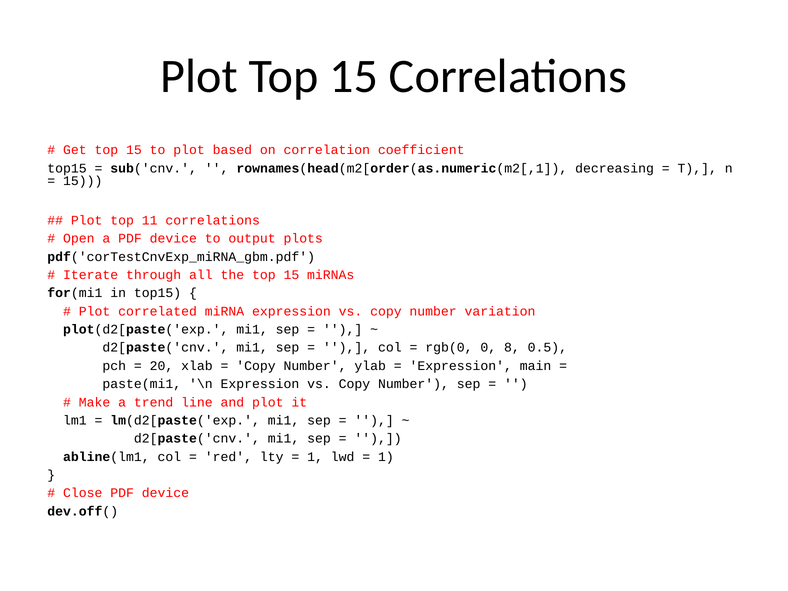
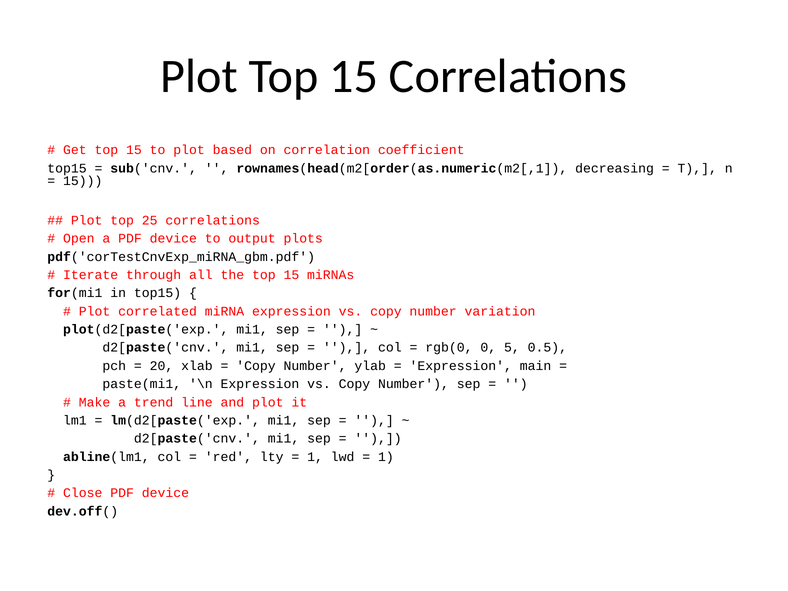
11: 11 -> 25 (150, 220)
8: 8 -> 5 (512, 348)
